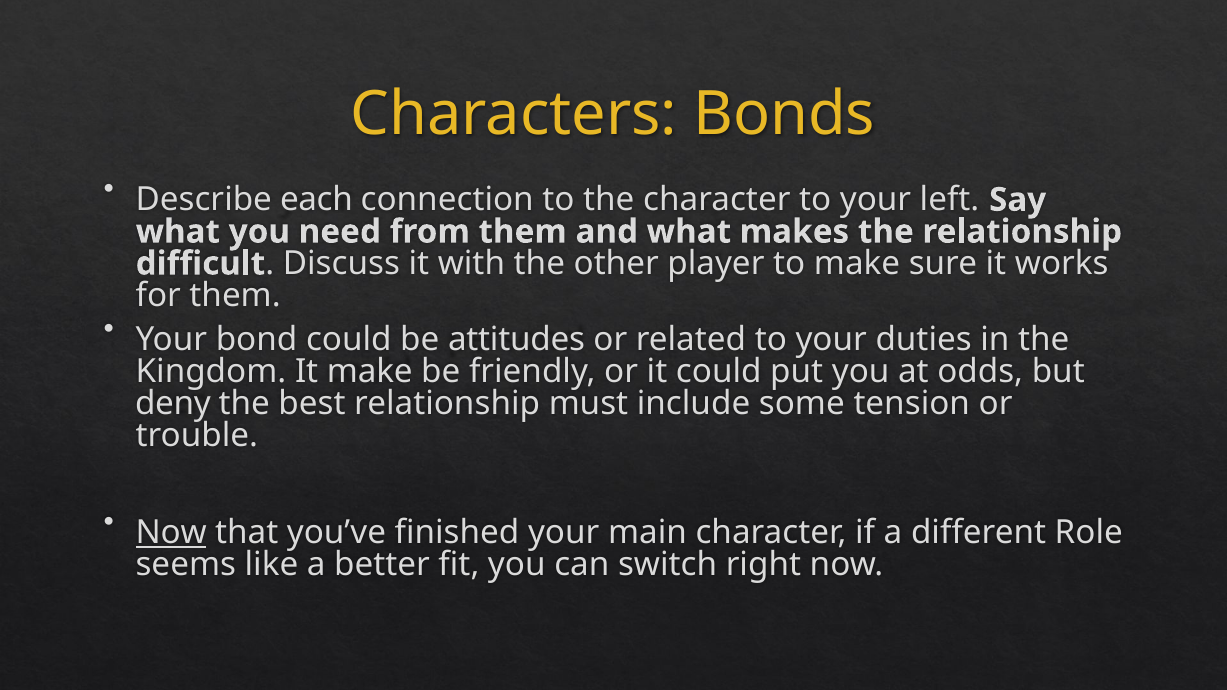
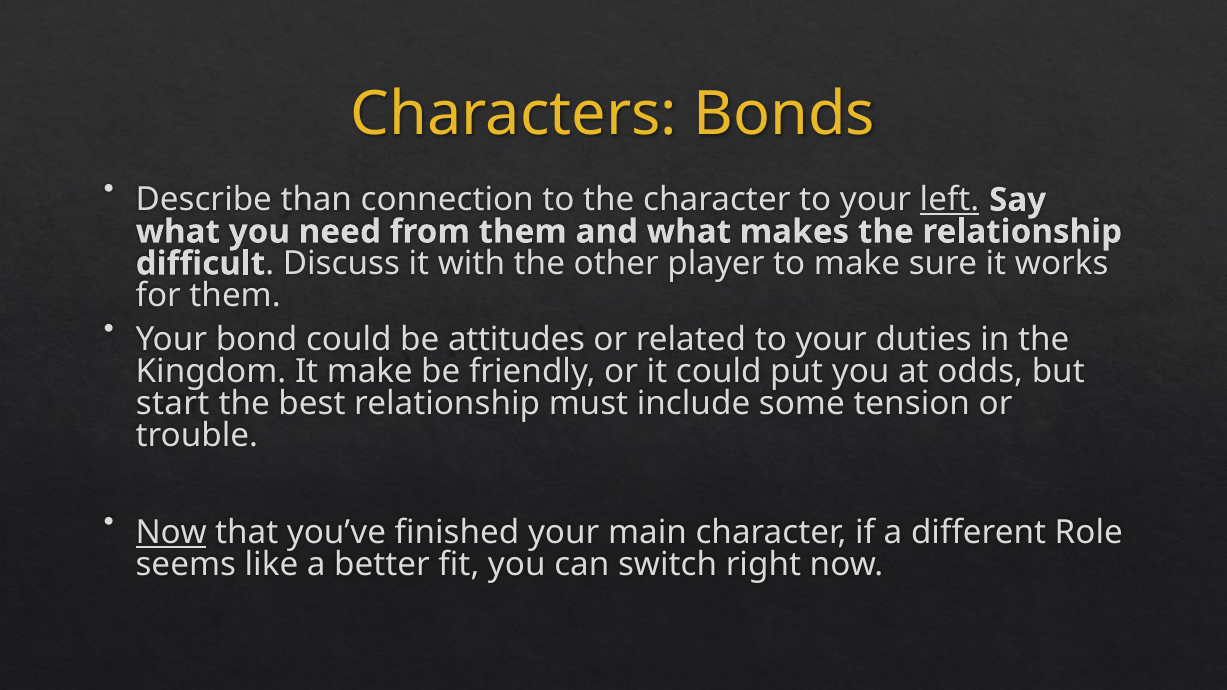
each: each -> than (316, 200)
left underline: none -> present (950, 200)
deny: deny -> start (173, 404)
